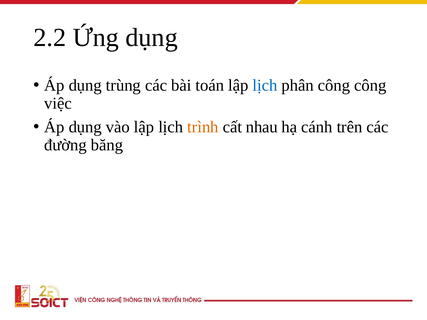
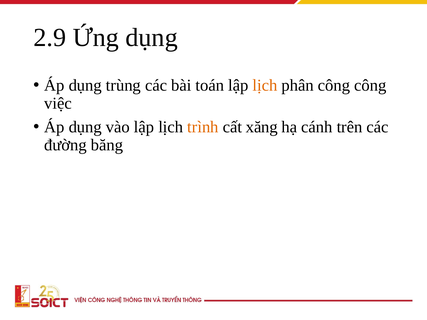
2.2: 2.2 -> 2.9 (50, 38)
lịch colour: blue -> orange (265, 85)
nhau: nhau -> xăng (262, 127)
